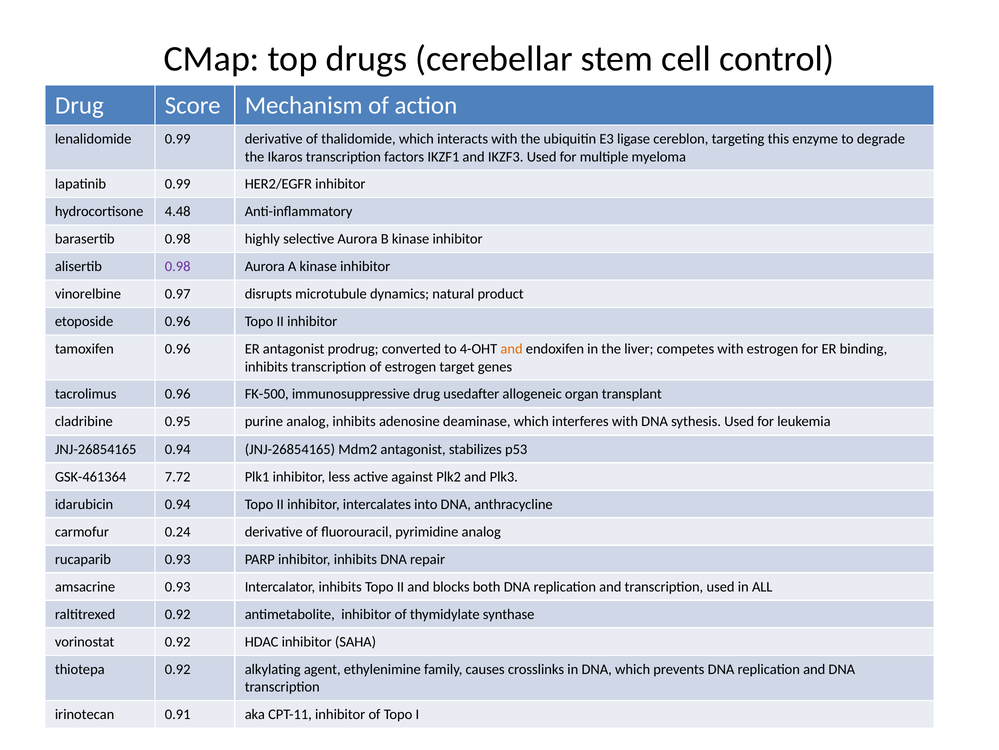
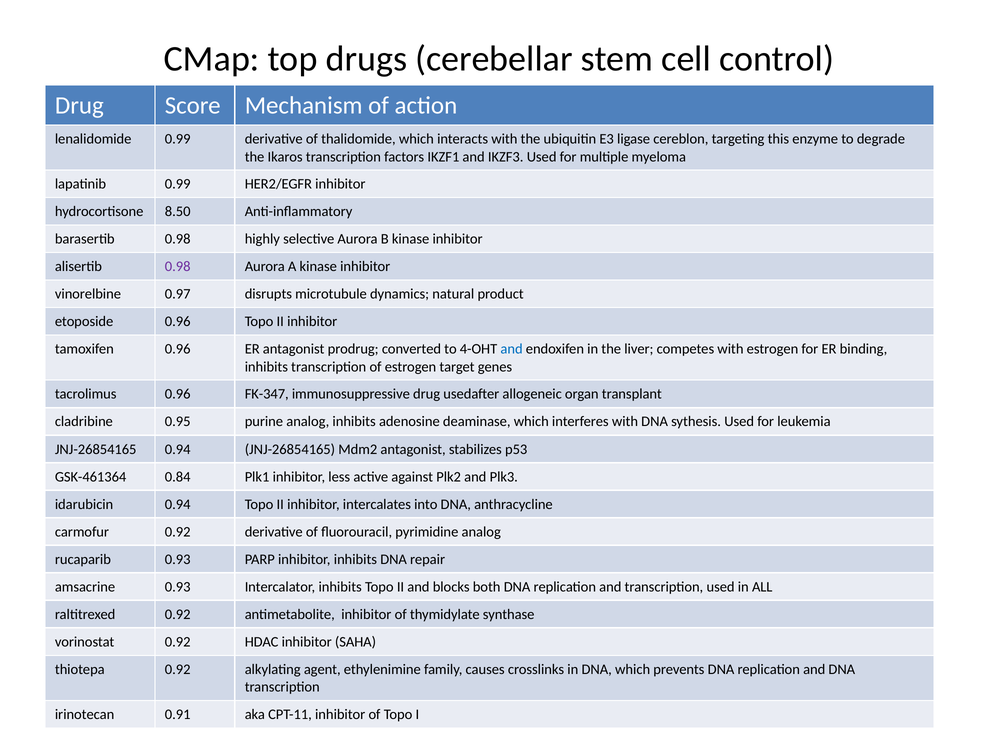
4.48: 4.48 -> 8.50 (178, 211)
and colour: orange -> blue (512, 349)
FK-500: FK-500 -> FK-347 (267, 394)
7.72: 7.72 -> 0.84 (178, 476)
carmofur 0.24: 0.24 -> 0.92 (178, 531)
